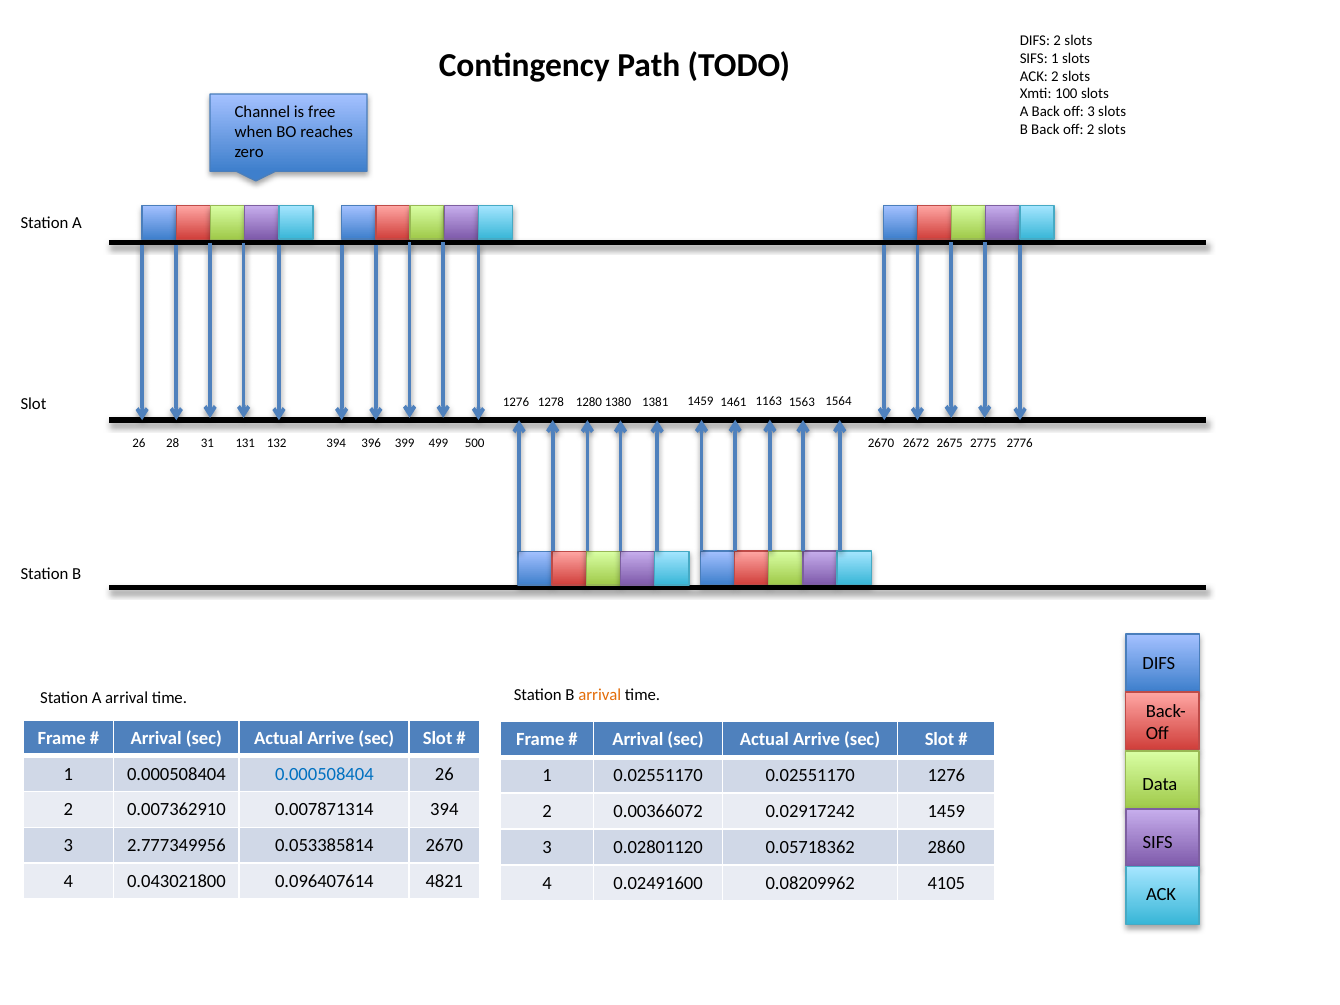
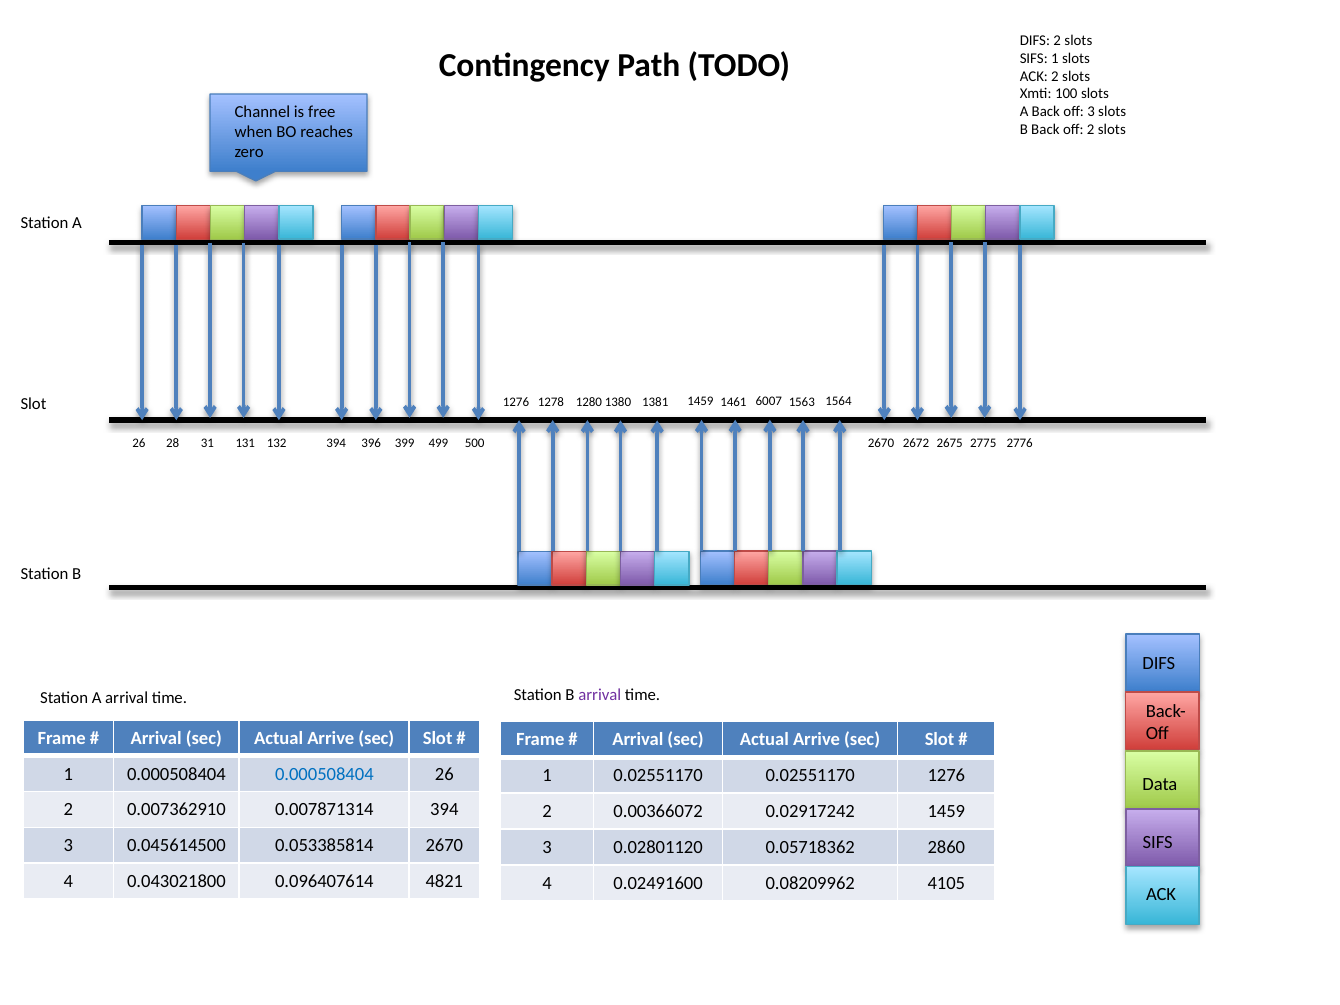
1163: 1163 -> 6007 (769, 401)
arrival colour: orange -> purple (600, 695)
2.777349956: 2.777349956 -> 0.045614500 (176, 846)
